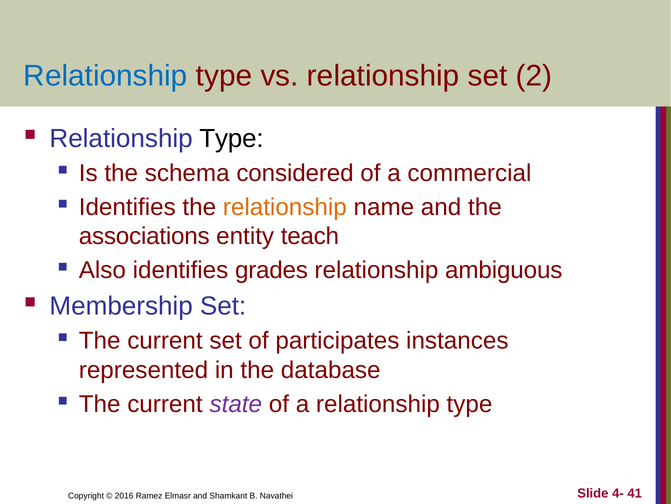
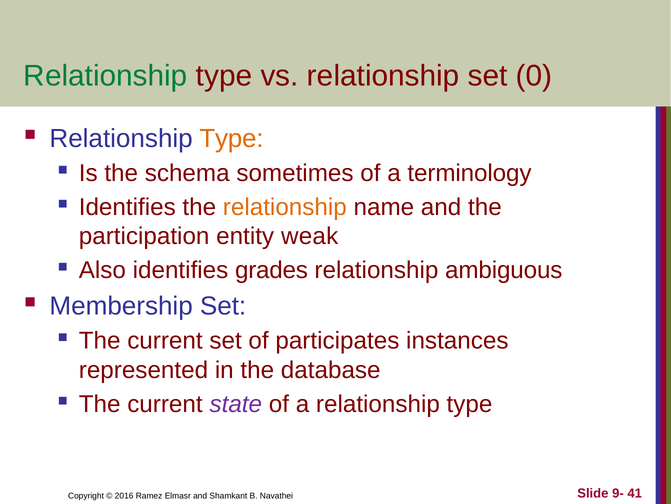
Relationship colour: blue -> green (106, 76)
2: 2 -> 0 (534, 76)
Type colour: black -> orange (231, 138)
considered: considered -> sometimes (295, 173)
commercial: commercial -> terminology (470, 173)
associations: associations -> participation (144, 236)
teach: teach -> weak (310, 236)
4-: 4- -> 9- (618, 493)
